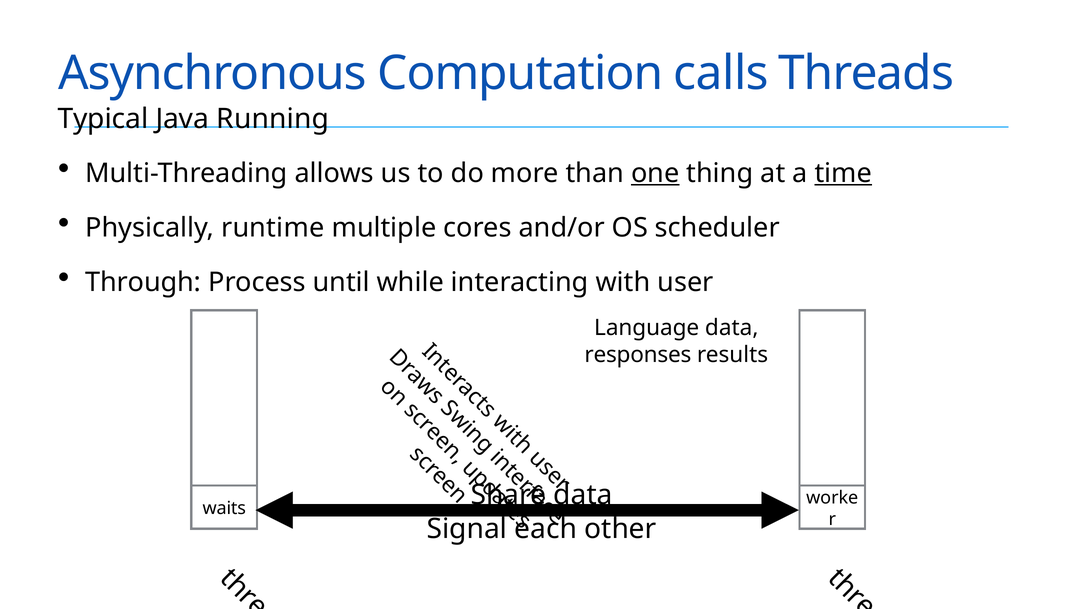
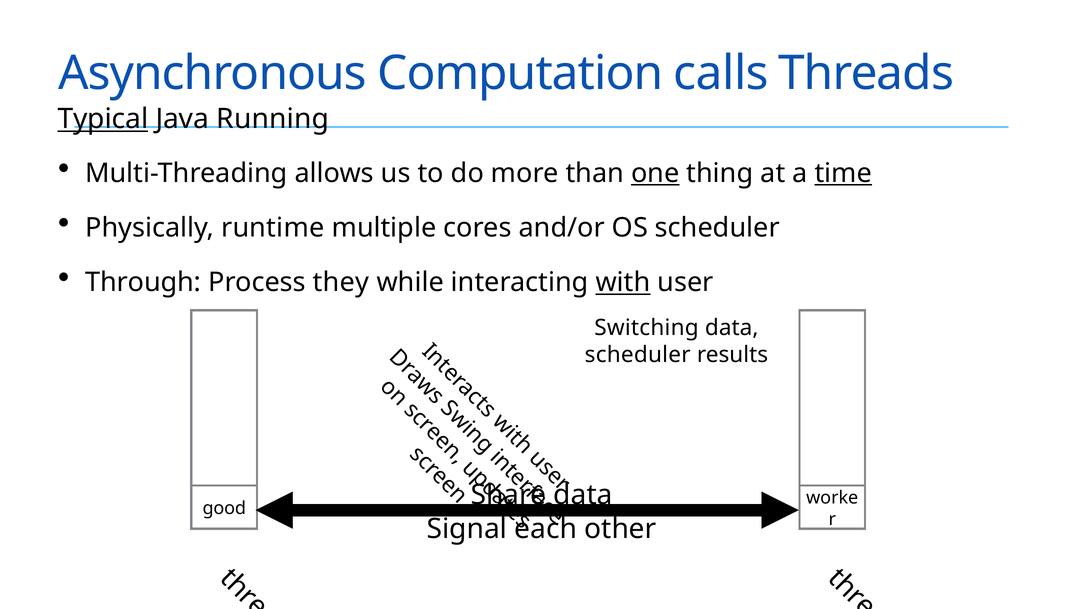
Typical underline: none -> present (103, 119)
until: until -> they (341, 283)
with underline: none -> present (623, 283)
Language: Language -> Switching (647, 328)
responses: responses -> scheduler (638, 355)
waits: waits -> good (224, 509)
